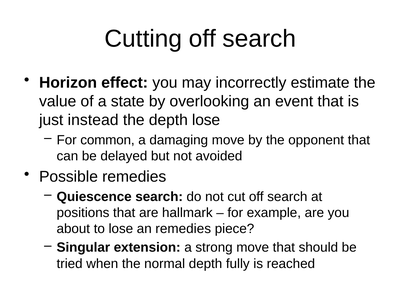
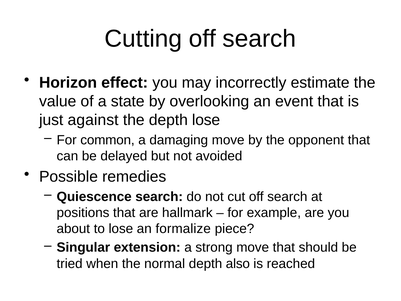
instead: instead -> against (93, 120)
an remedies: remedies -> formalize (183, 229)
fully: fully -> also (238, 263)
